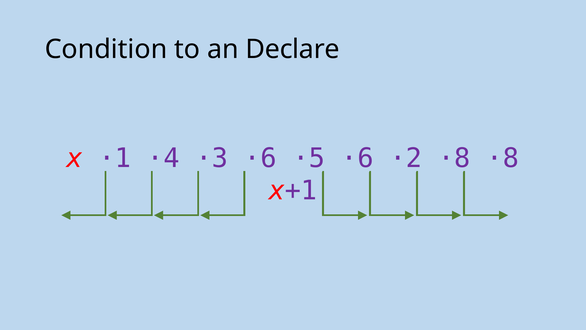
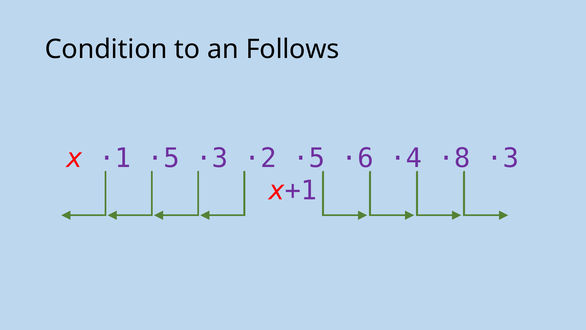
Declare: Declare -> Follows (293, 49)
·1 ·4: ·4 -> ·5 (163, 158)
·3 ·6: ·6 -> ·2 (260, 158)
·2: ·2 -> ·4 (406, 158)
·8 ·8: ·8 -> ·3 (503, 158)
